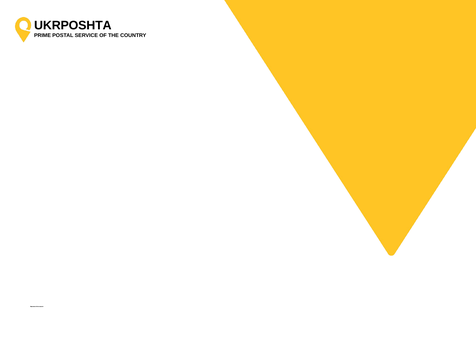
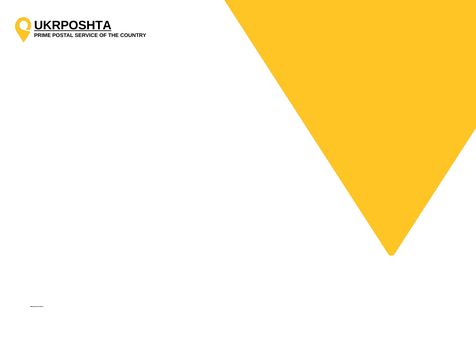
UKRPOSHTA underline: none -> present (73, 25)
